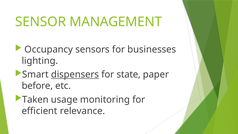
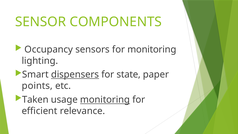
MANAGEMENT: MANAGEMENT -> COMPONENTS (116, 22)
for businesses: businesses -> monitoring (152, 49)
before: before -> points (37, 86)
monitoring underline: none -> present (105, 100)
